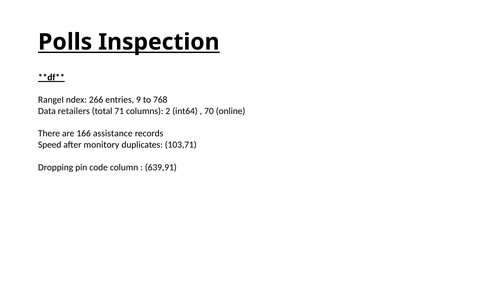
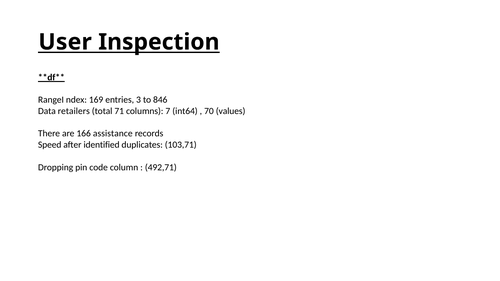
Polls: Polls -> User (65, 42)
266: 266 -> 169 (96, 100)
9: 9 -> 3 (139, 100)
768: 768 -> 846 (160, 100)
2: 2 -> 7 (168, 111)
online: online -> values (231, 111)
monitory: monitory -> identified (102, 145)
639,91: 639,91 -> 492,71 (161, 167)
